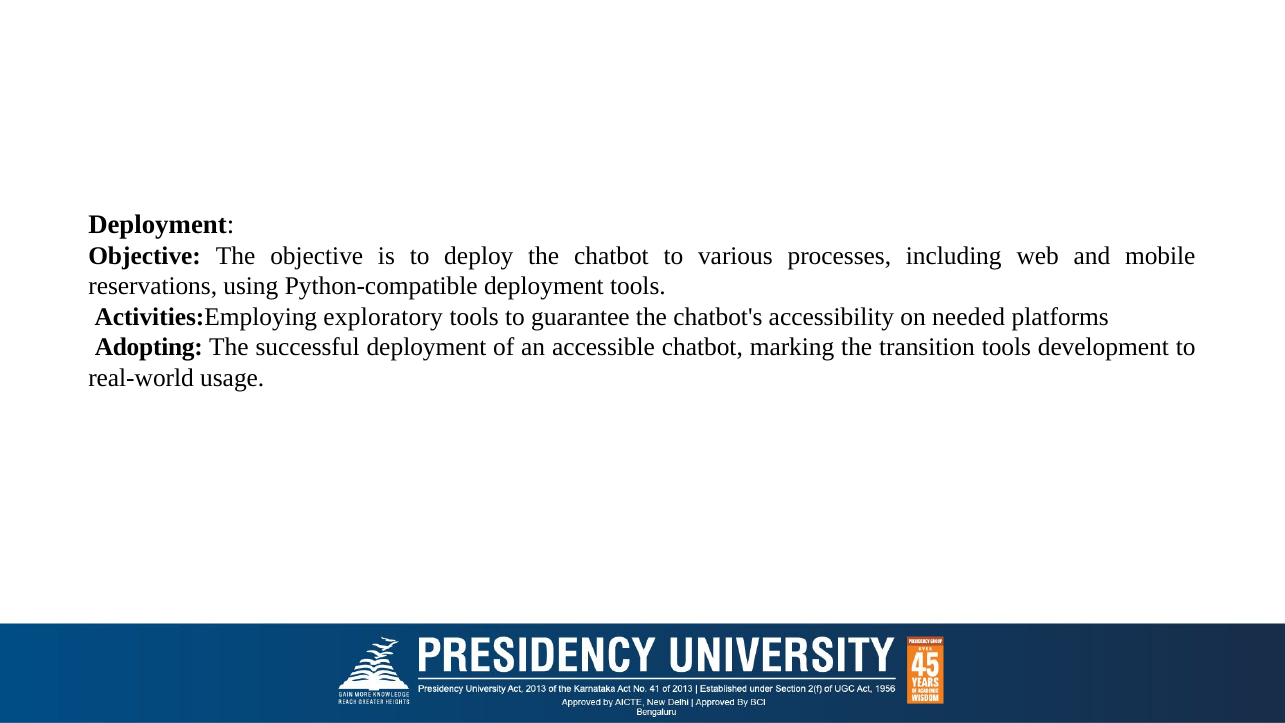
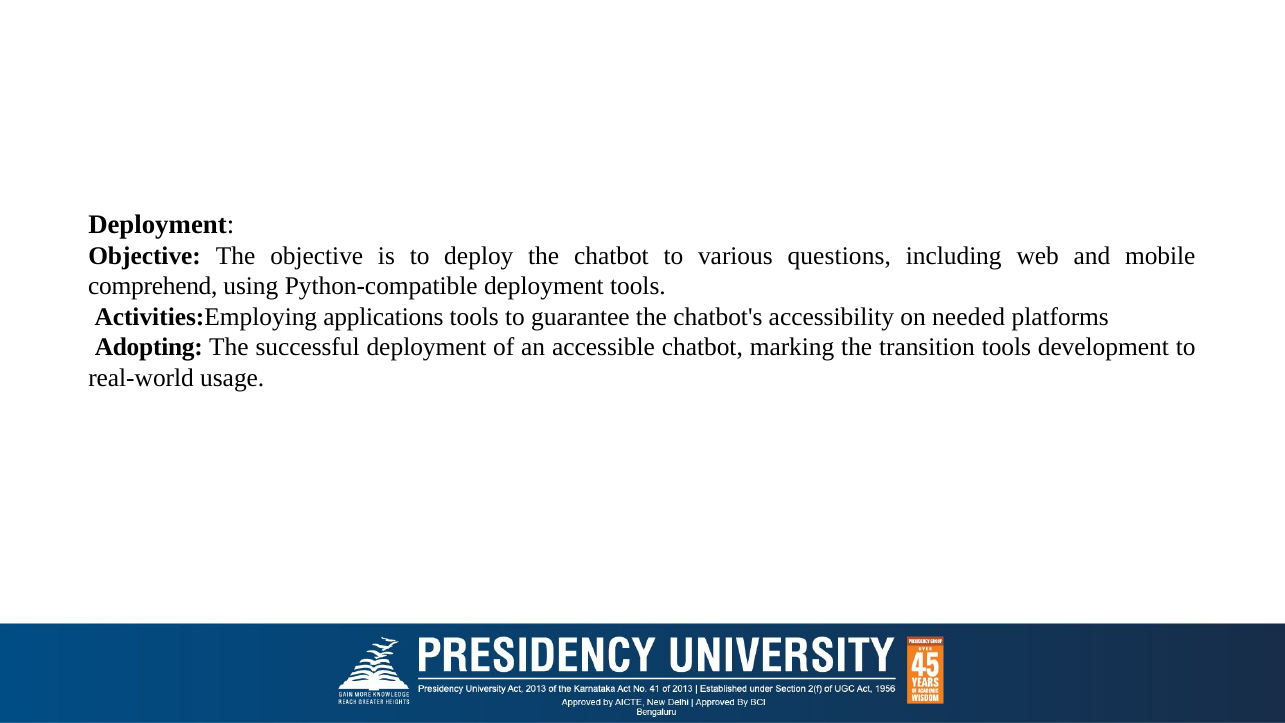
processes: processes -> questions (839, 256)
reservations: reservations -> comprehend (153, 286)
exploratory: exploratory -> applications (383, 317)
